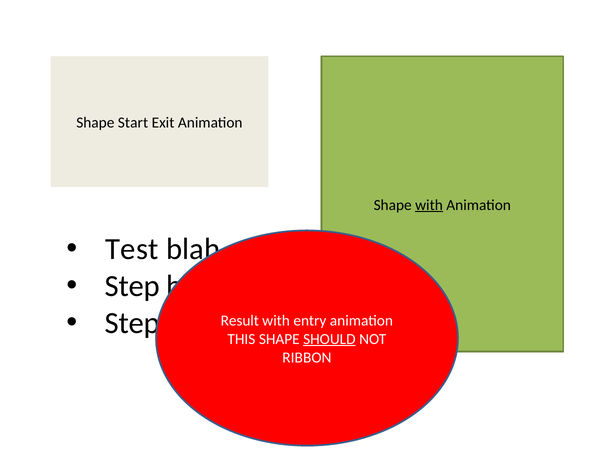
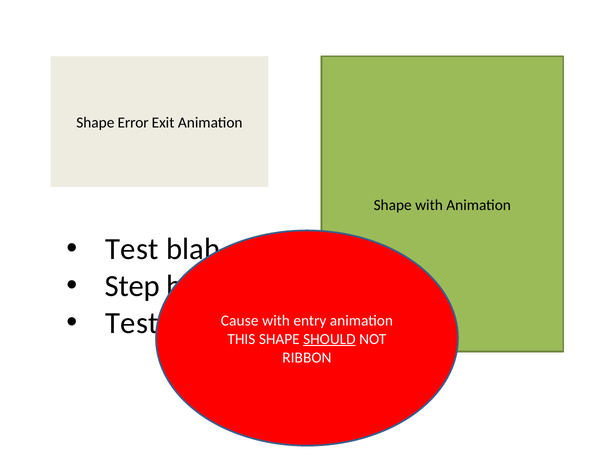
Start: Start -> Error (133, 123)
with underline: present -> none (429, 205)
Step: Step -> Test (132, 323)
Result: Result -> Cause (240, 320)
